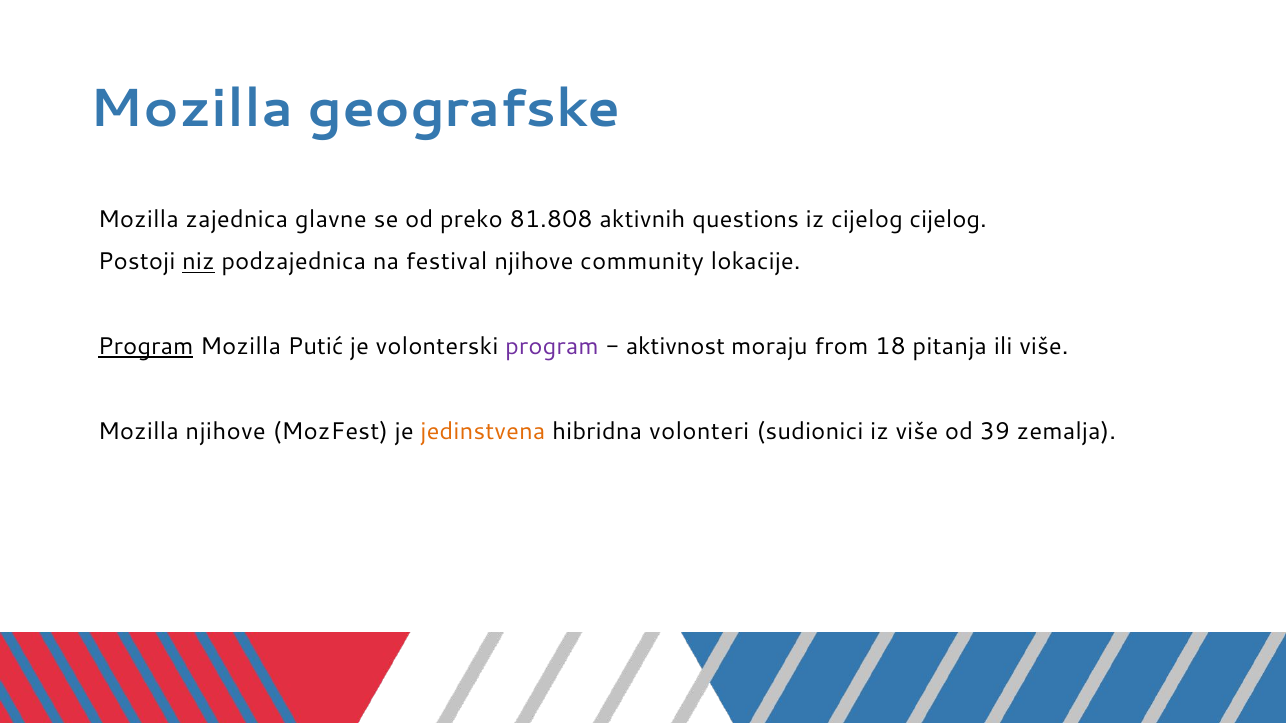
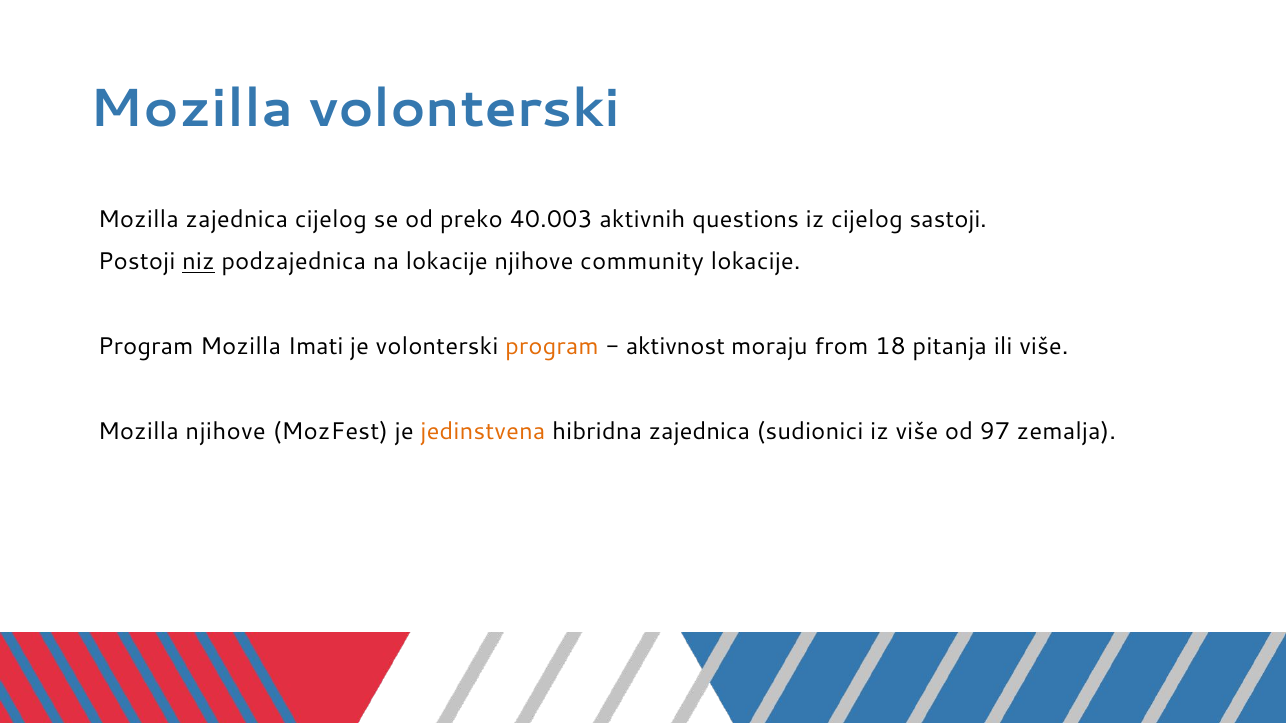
Mozilla geografske: geografske -> volonterski (464, 109)
zajednica glavne: glavne -> cijelog (331, 220)
81.808: 81.808 -> 40.003 (551, 220)
cijelog cijelog: cijelog -> sastoji (948, 220)
na festival: festival -> lokacije (447, 262)
Program underline: present -> none (146, 347)
Putić: Putić -> Imati (316, 347)
program colour: purple -> orange (552, 347)
hibridna volonteri: volonteri -> zajednica (699, 431)
39: 39 -> 97 (995, 431)
